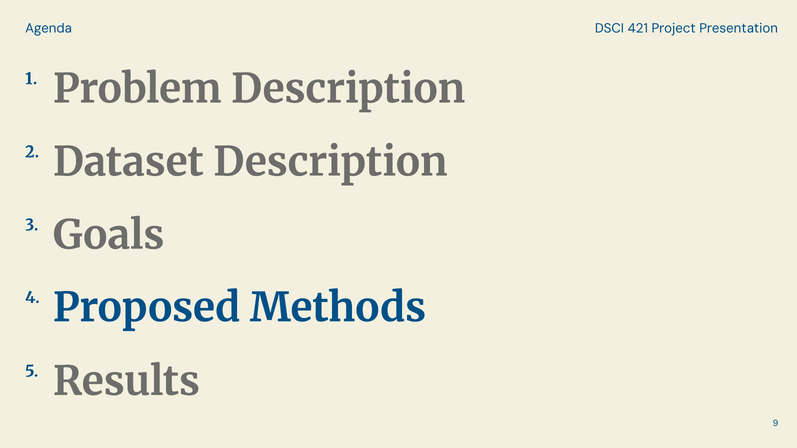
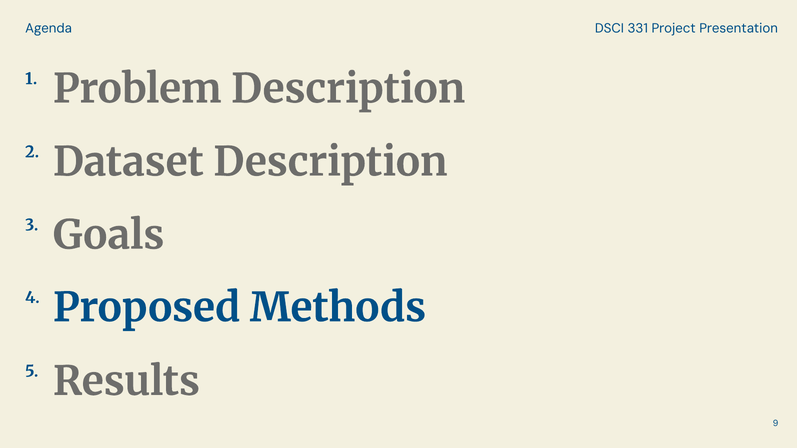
421: 421 -> 331 (638, 28)
